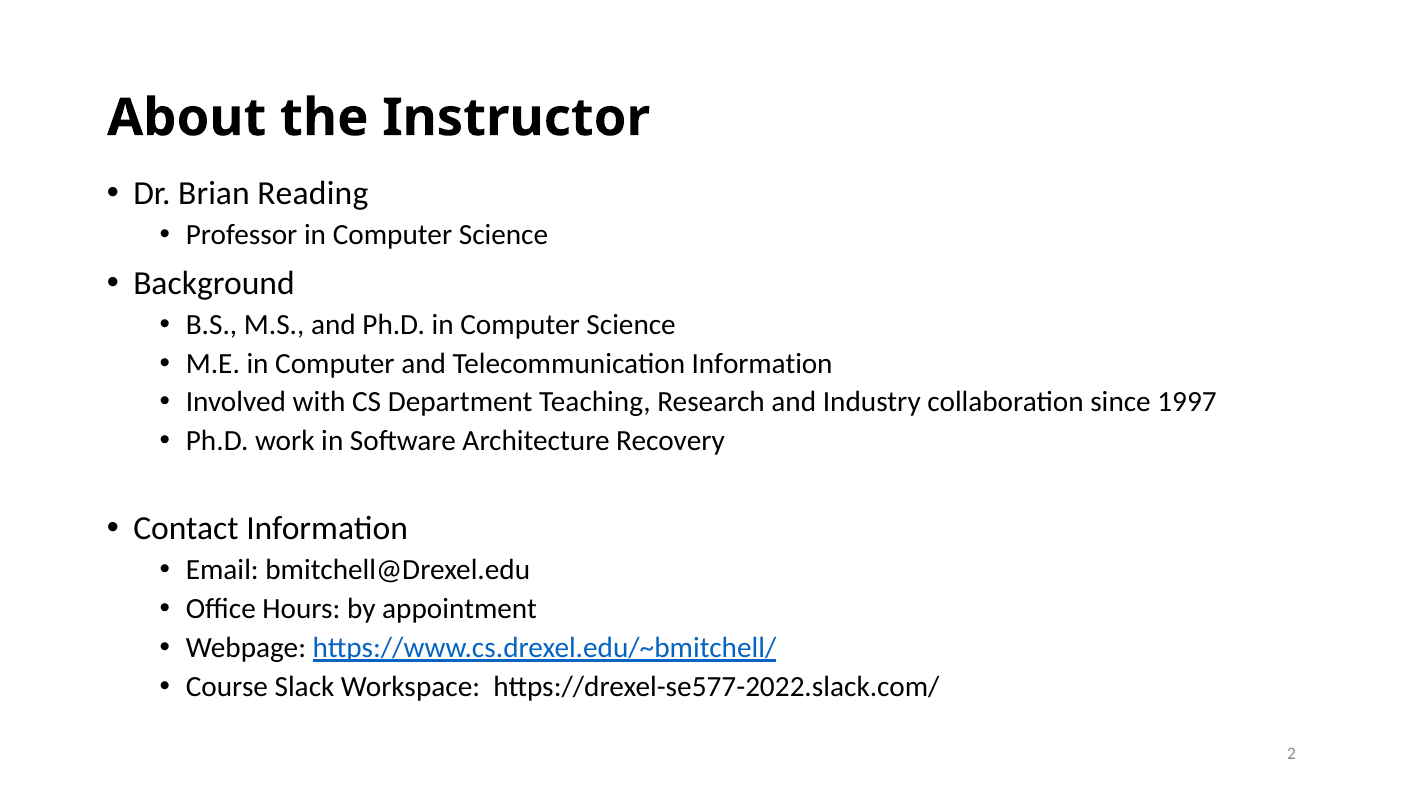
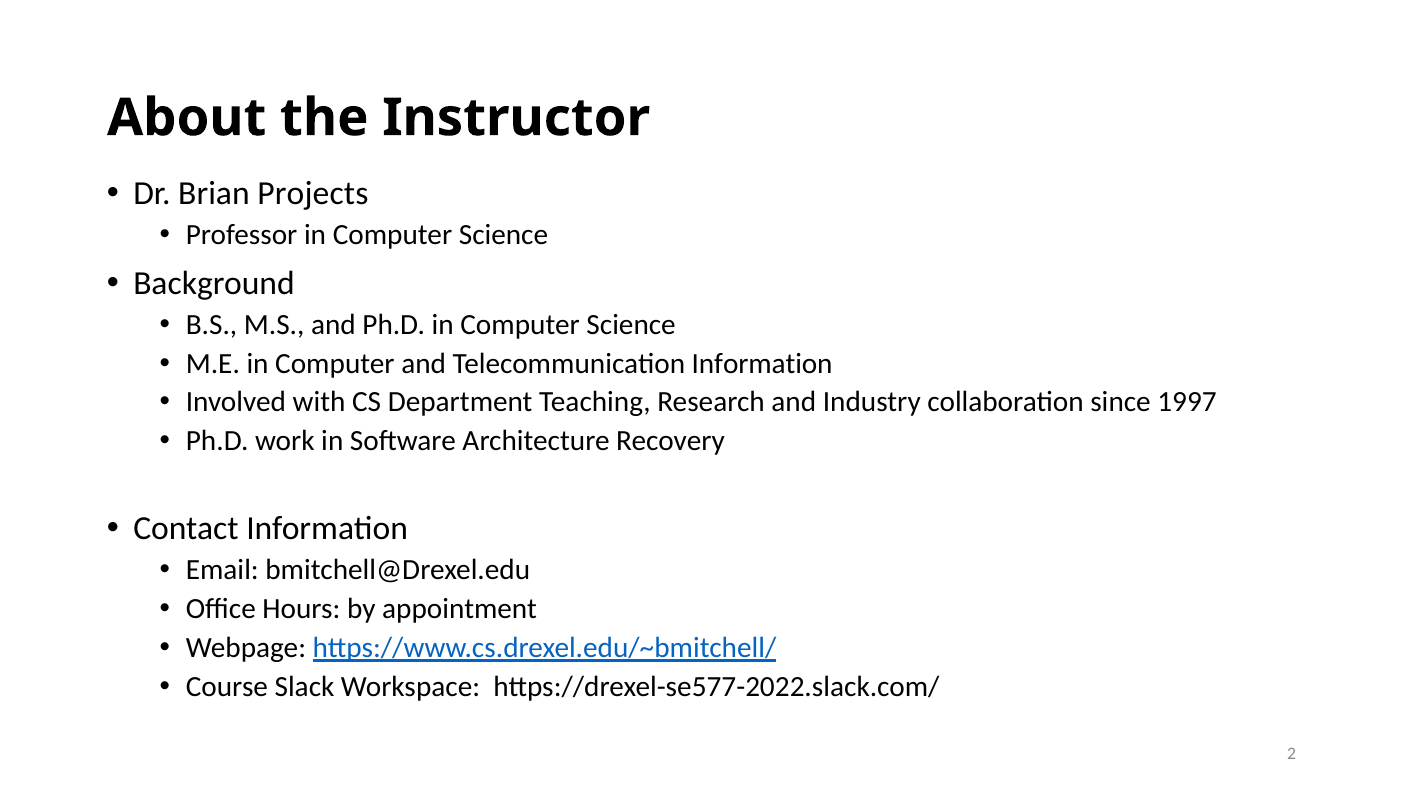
Reading: Reading -> Projects (313, 194)
